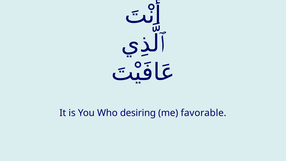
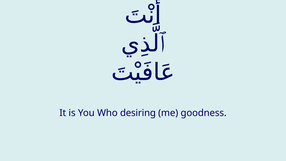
favorable: favorable -> goodness (204, 113)
